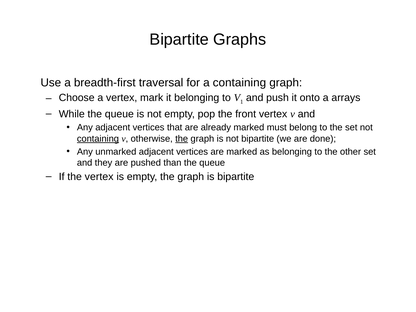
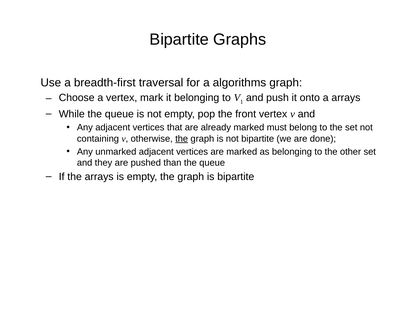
a containing: containing -> algorithms (239, 83)
containing underline: present -> none (98, 139)
the vertex: vertex -> arrays (99, 177)
